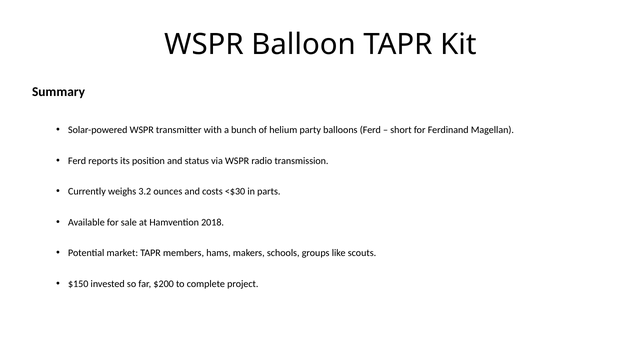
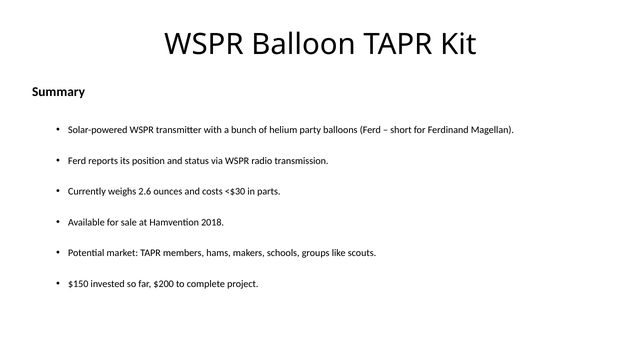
3.2: 3.2 -> 2.6 (145, 191)
